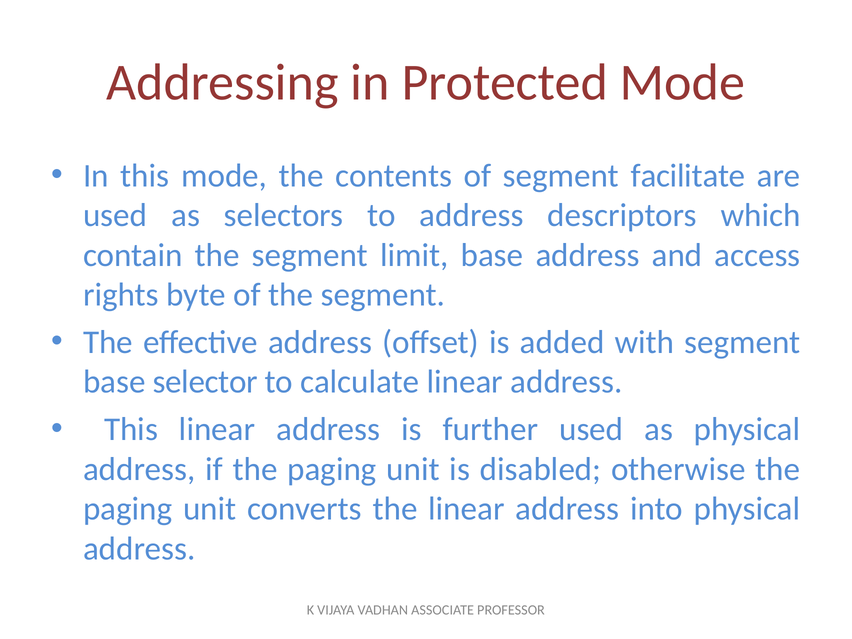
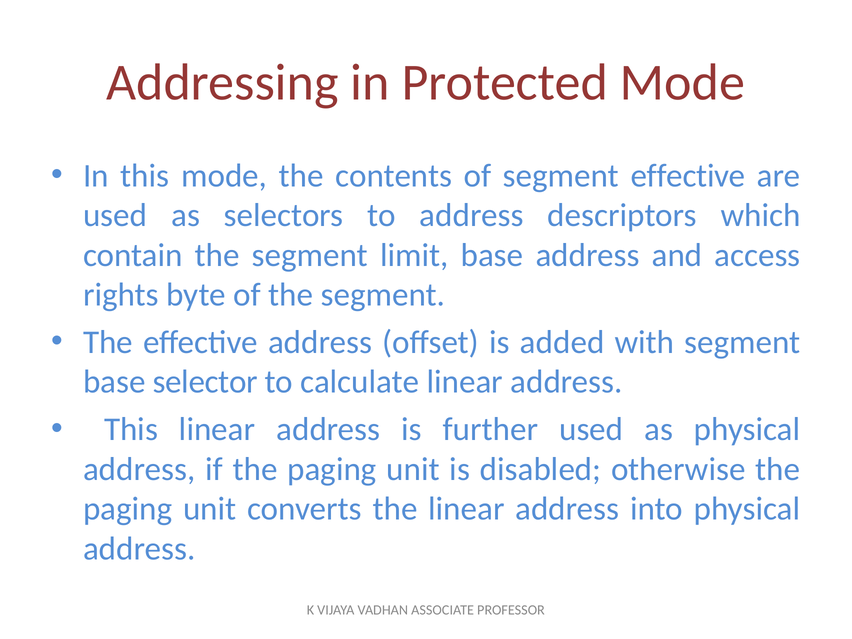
segment facilitate: facilitate -> effective (688, 176)
